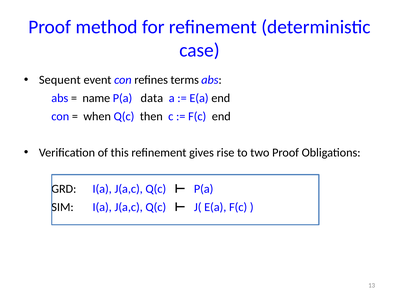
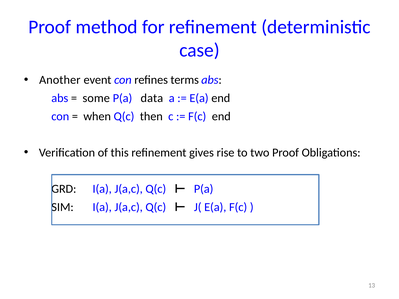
Sequent: Sequent -> Another (60, 80)
name: name -> some (96, 98)
